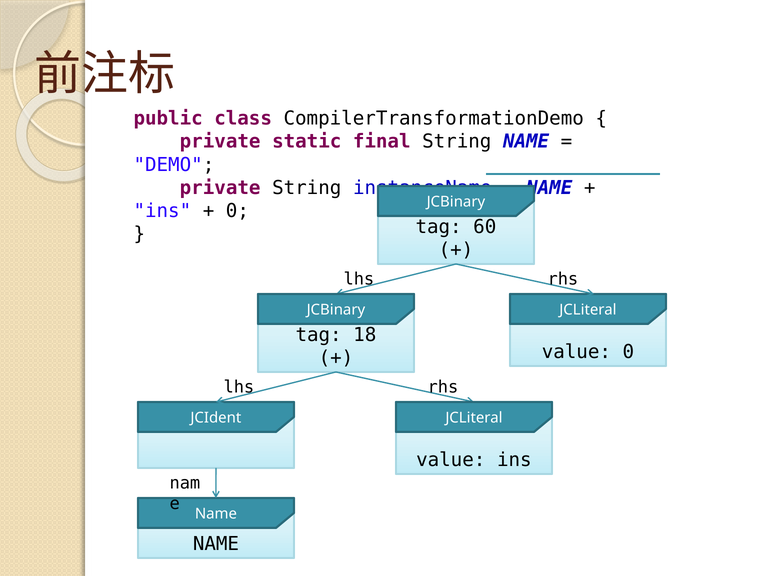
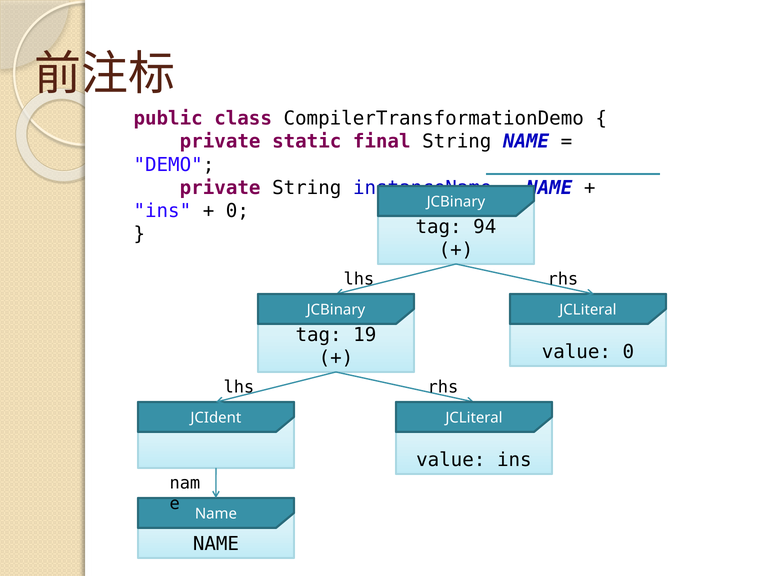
60: 60 -> 94 (485, 227)
18: 18 -> 19 (365, 335)
